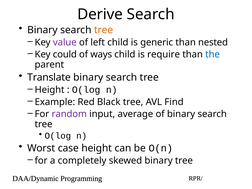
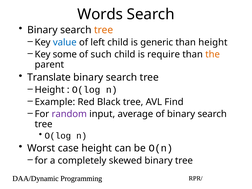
Derive: Derive -> Words (100, 14)
value colour: purple -> blue (65, 42)
than nested: nested -> height (213, 42)
could: could -> some (65, 54)
ways: ways -> such (101, 54)
the colour: blue -> orange (213, 54)
